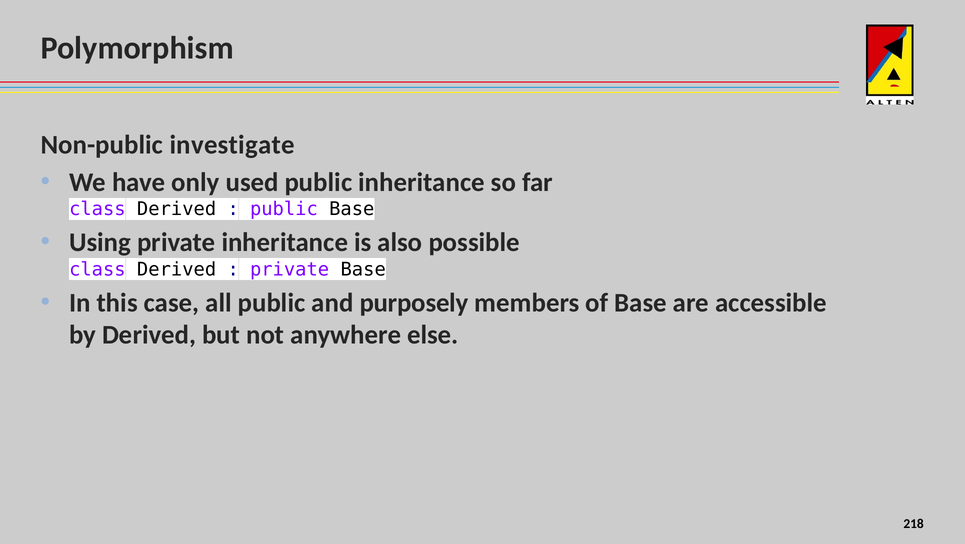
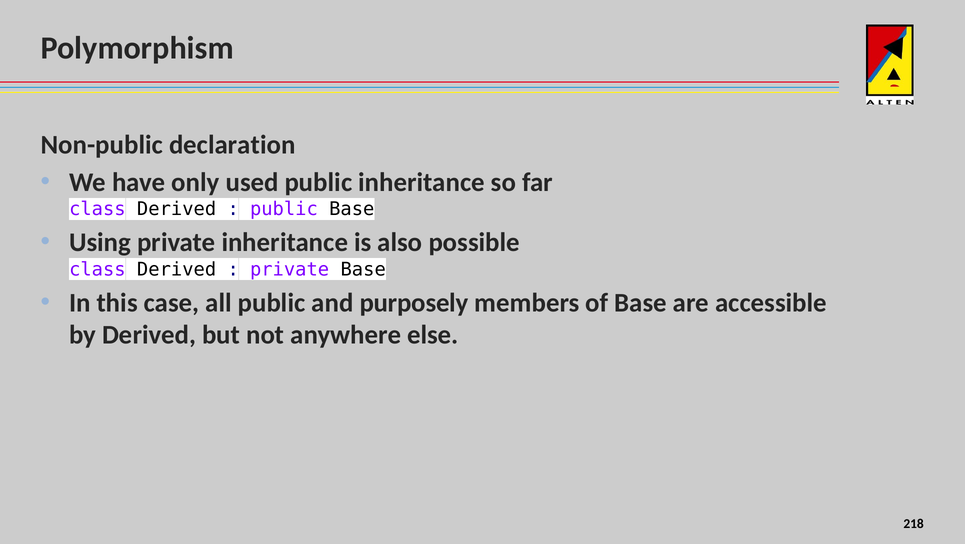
investigate: investigate -> declaration (232, 145)
